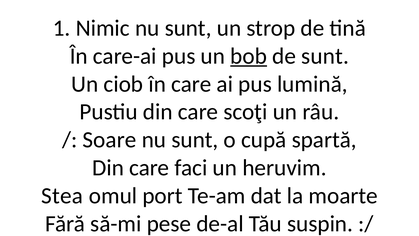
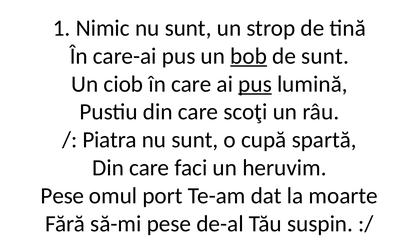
pus underline: none -> present (255, 84)
Soare: Soare -> Piatra (110, 140)
Stea: Stea -> Pese (62, 196)
